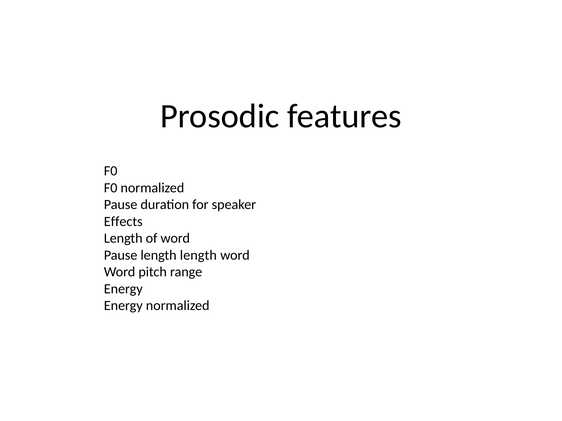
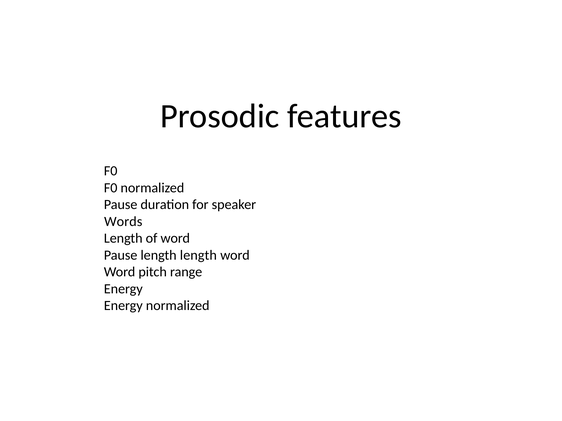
Effects: Effects -> Words (123, 222)
